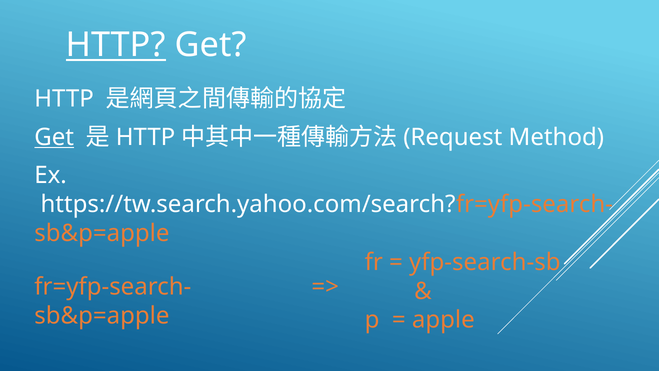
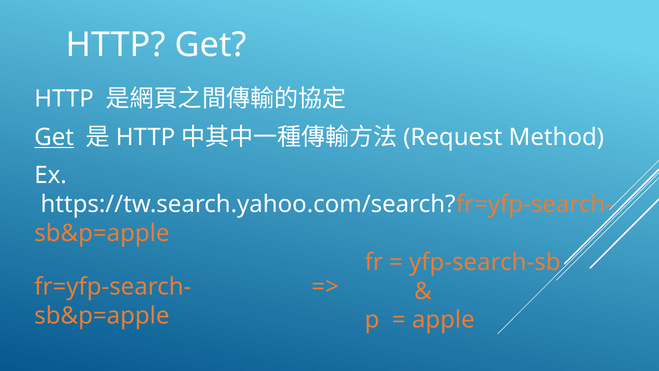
HTTP underline: present -> none (116, 45)
